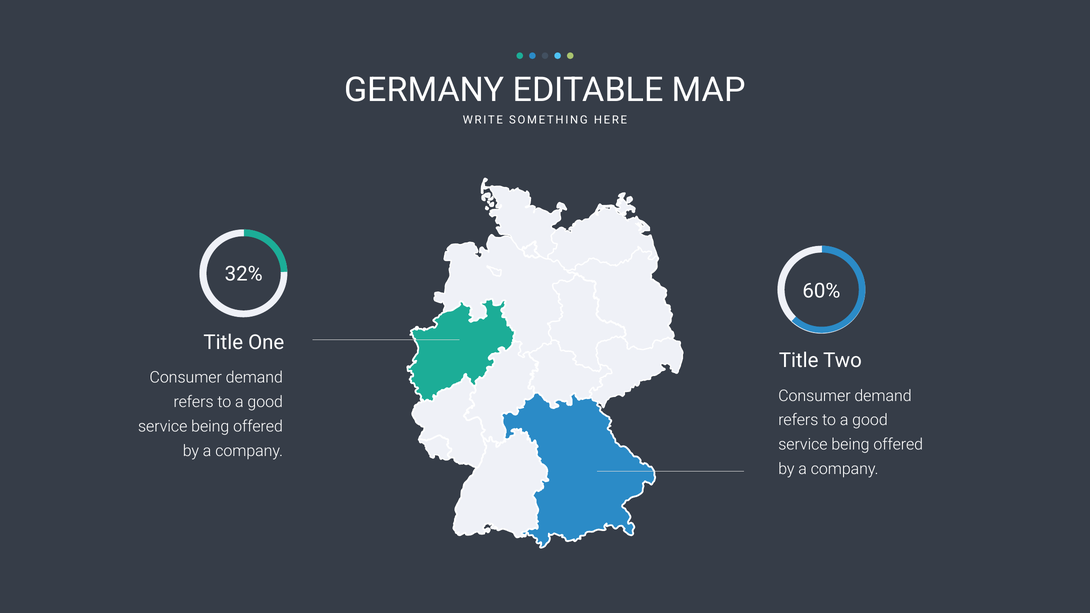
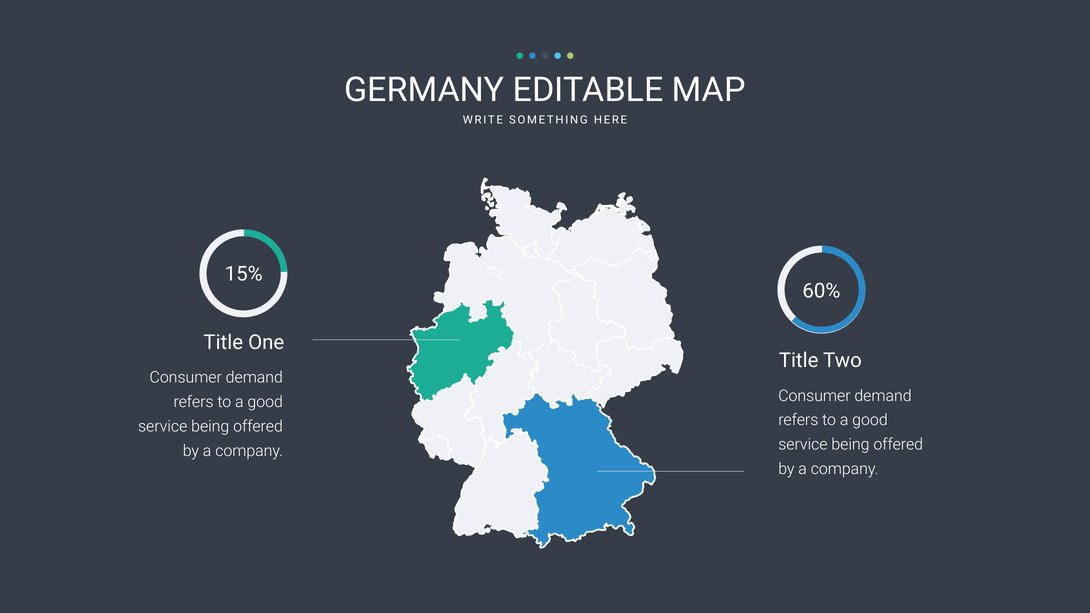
32%: 32% -> 15% (244, 274)
